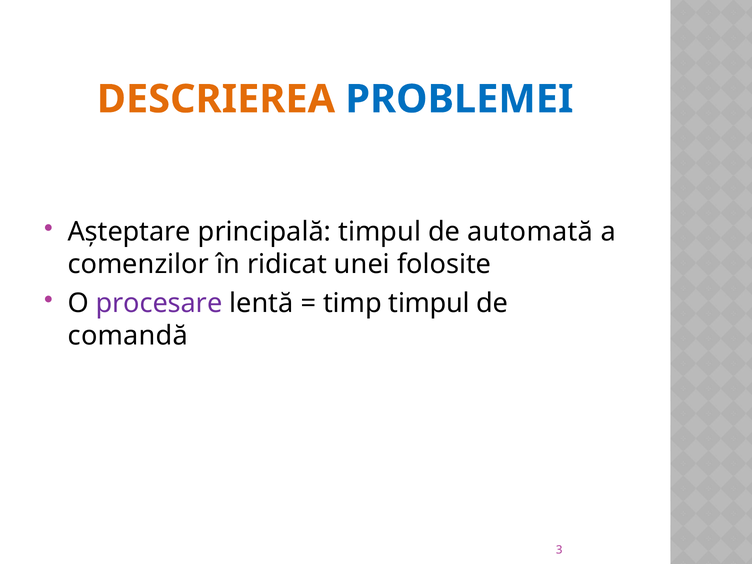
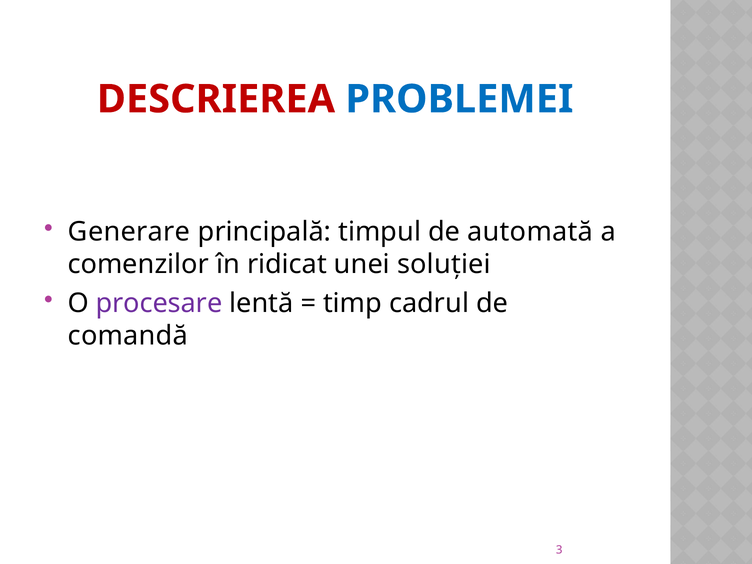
DESCRIEREA colour: orange -> red (216, 99)
Așteptare: Așteptare -> Generare (129, 232)
folosite: folosite -> soluției (444, 265)
timp timpul: timpul -> cadrul (429, 303)
